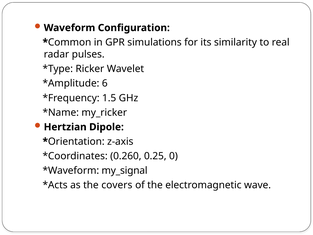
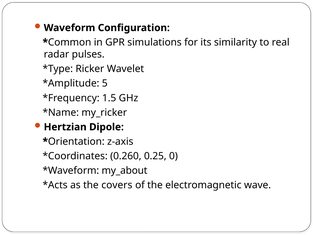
6: 6 -> 5 (105, 83)
my_signal: my_signal -> my_about (125, 170)
